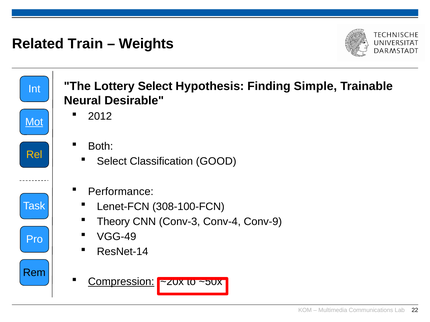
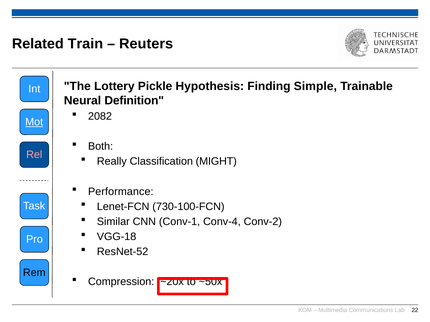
Weights: Weights -> Reuters (146, 44)
Lottery Select: Select -> Pickle (155, 87)
Desirable: Desirable -> Definition (134, 101)
2012: 2012 -> 2082 (100, 117)
Rel colour: yellow -> pink (34, 155)
Select: Select -> Really (112, 162)
GOOD: GOOD -> MIGHT (216, 162)
308-100-FCN: 308-100-FCN -> 730-100-FCN (188, 207)
Theory: Theory -> Similar (113, 222)
Conv-3: Conv-3 -> Conv-1 (180, 222)
Conv-9: Conv-9 -> Conv-2 (263, 222)
VGG-49: VGG-49 -> VGG-18 (117, 237)
ResNet-14: ResNet-14 -> ResNet-52 (123, 252)
Compression underline: present -> none (121, 282)
